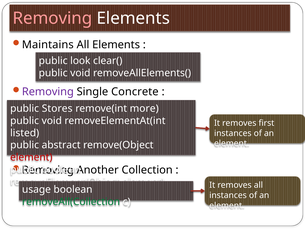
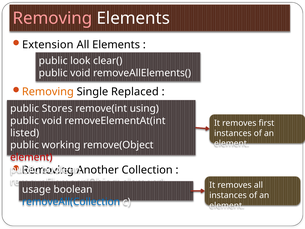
Maintains: Maintains -> Extension (48, 45)
Removing colour: purple -> orange (48, 92)
Concrete: Concrete -> Replaced (135, 92)
more: more -> using (144, 108)
abstract: abstract -> working (61, 145)
removeAll(Collection colour: green -> blue (71, 202)
